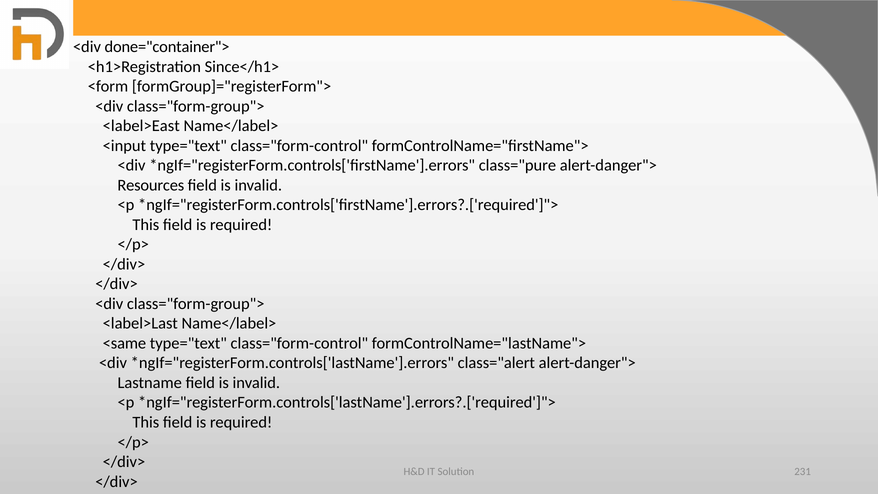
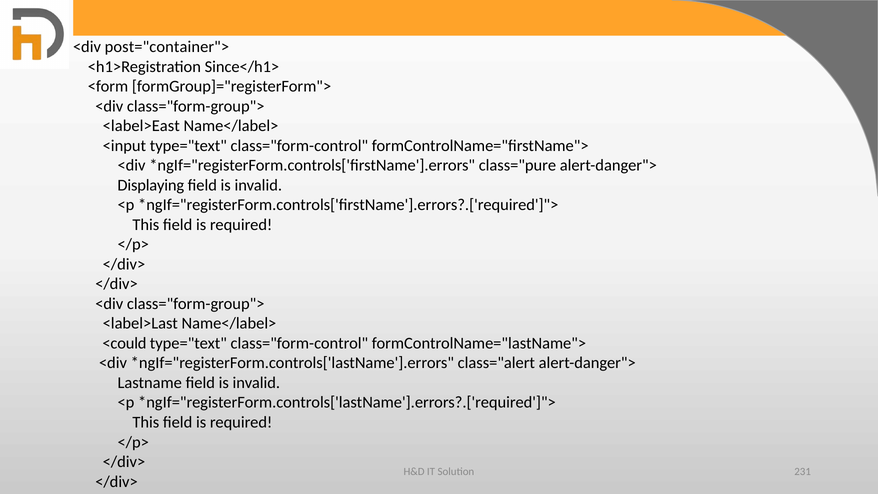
done="container">: done="container"> -> post="container"> (167, 47)
Resources: Resources -> Displaying (151, 185)
<same: <same -> <could (124, 343)
